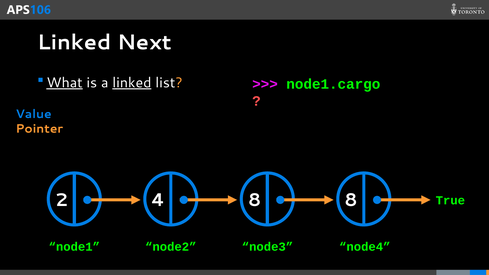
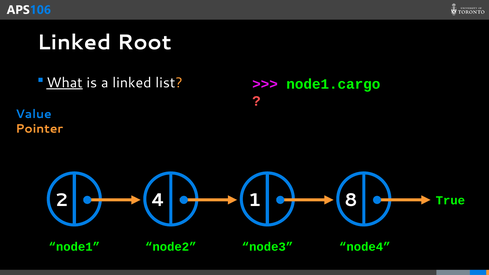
Next: Next -> Root (144, 42)
linked underline: present -> none (132, 83)
4 8: 8 -> 1 (255, 200)
